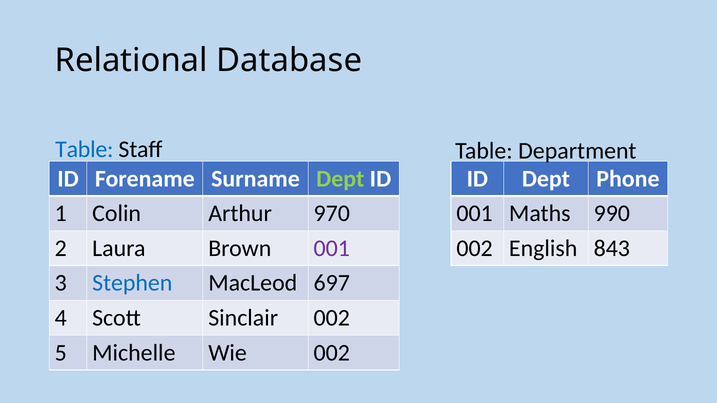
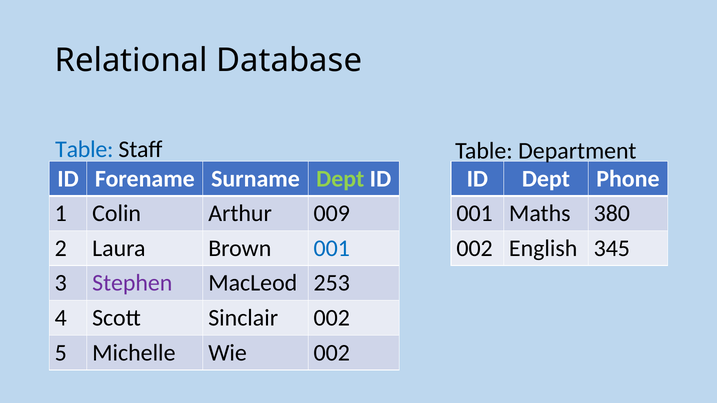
970: 970 -> 009 (332, 214)
990: 990 -> 380 (612, 214)
001 colour: purple -> blue (332, 248)
843: 843 -> 345 (612, 248)
Stephen colour: blue -> purple (132, 283)
697: 697 -> 253 (332, 283)
